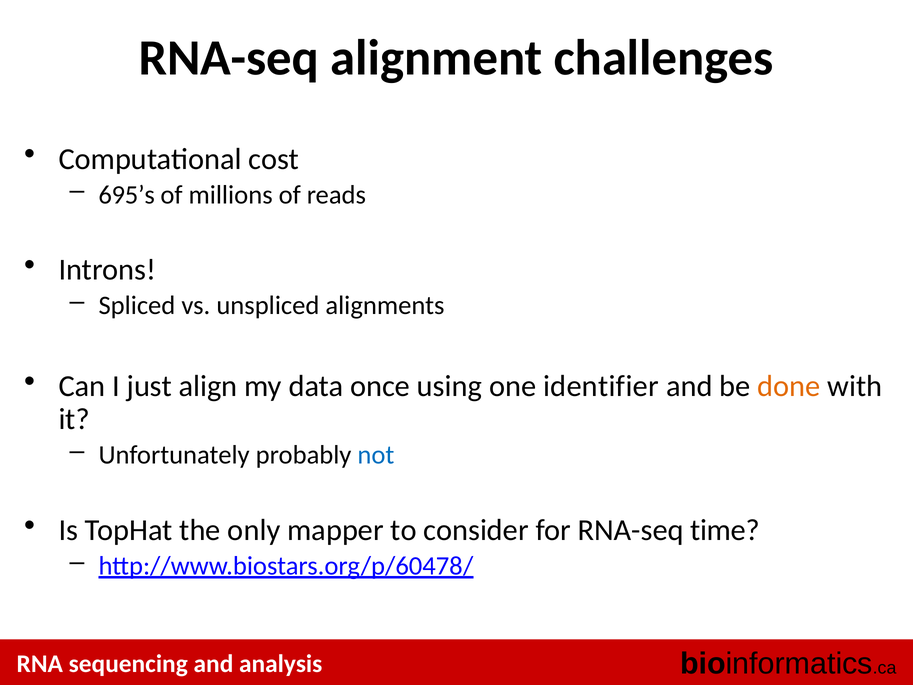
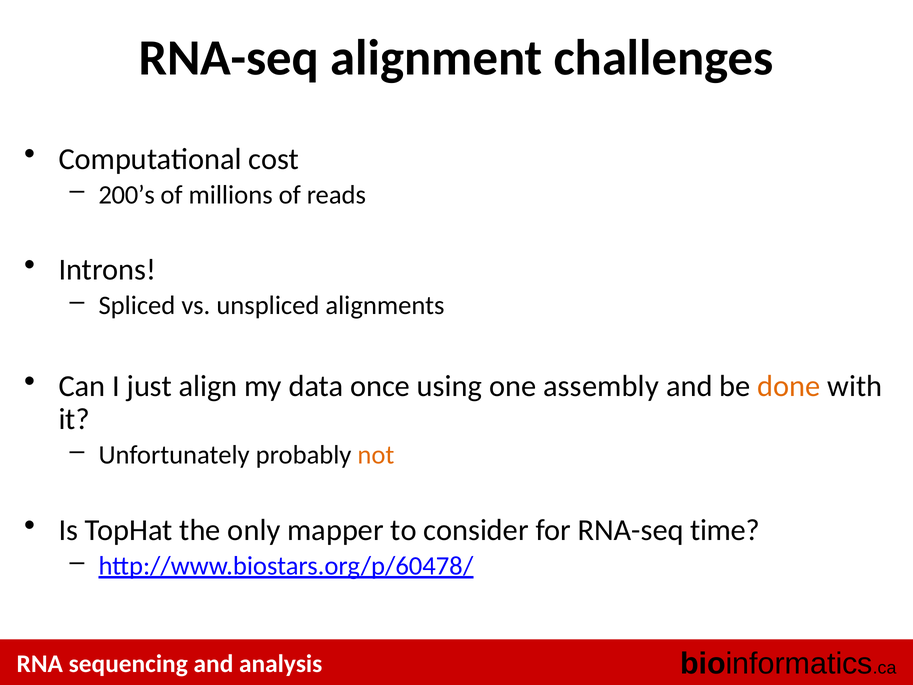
695’s: 695’s -> 200’s (127, 195)
identifier: identifier -> assembly (601, 386)
not colour: blue -> orange (376, 455)
